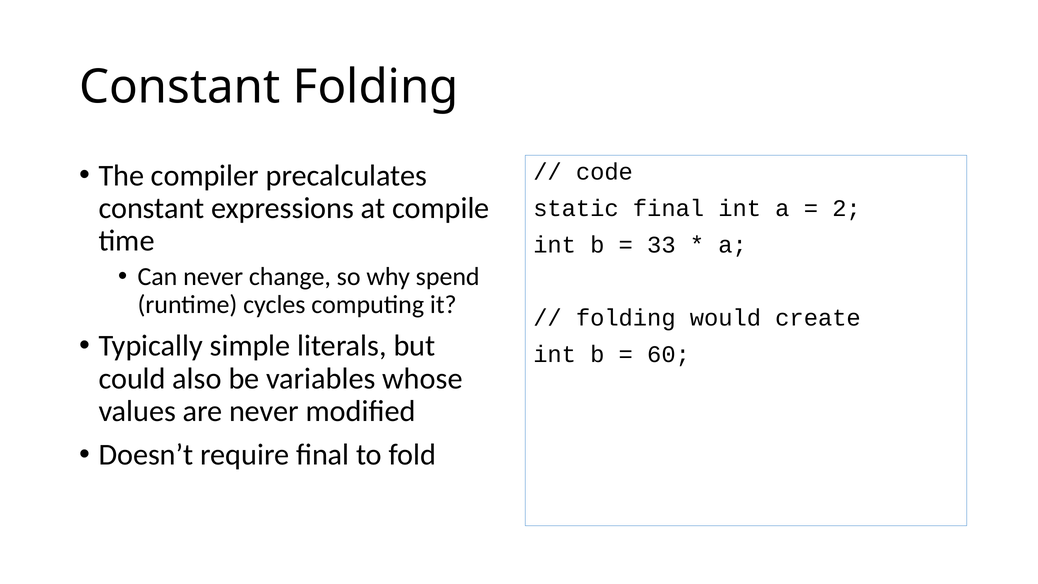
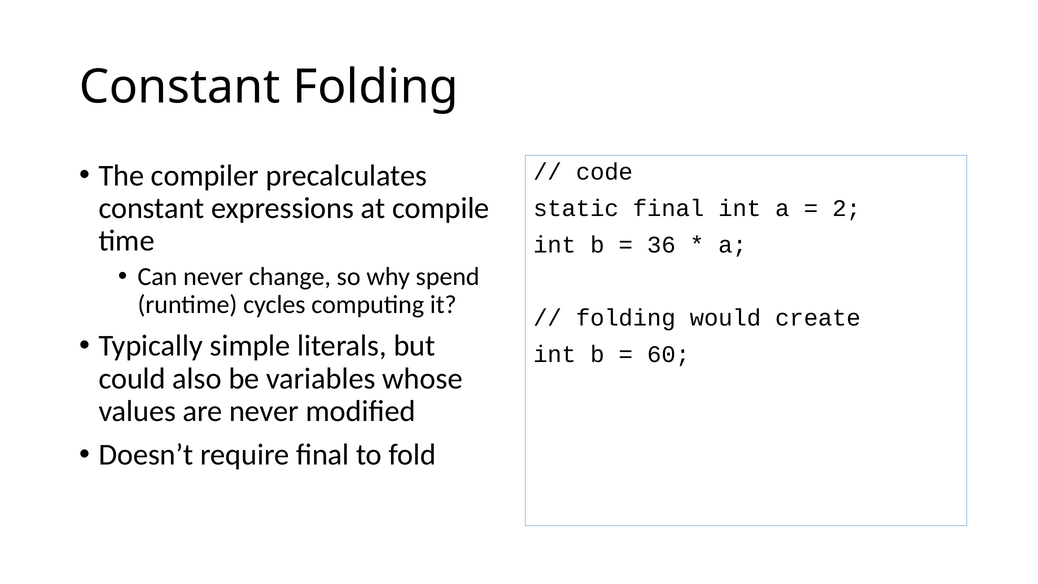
33: 33 -> 36 (661, 245)
